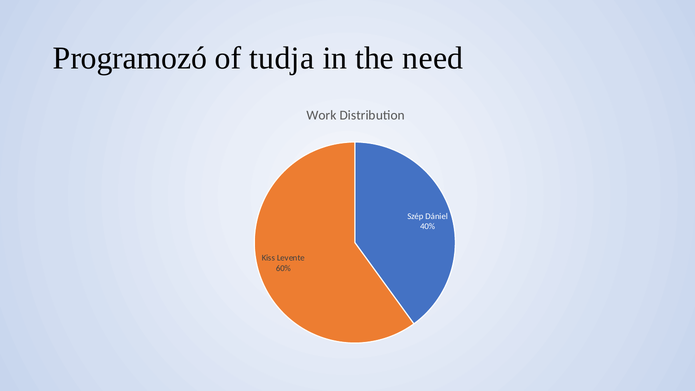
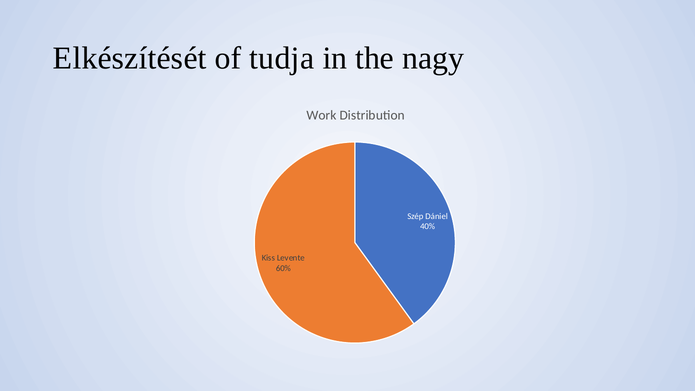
Programozó: Programozó -> Elkészítését (130, 58)
need: need -> nagy (433, 58)
